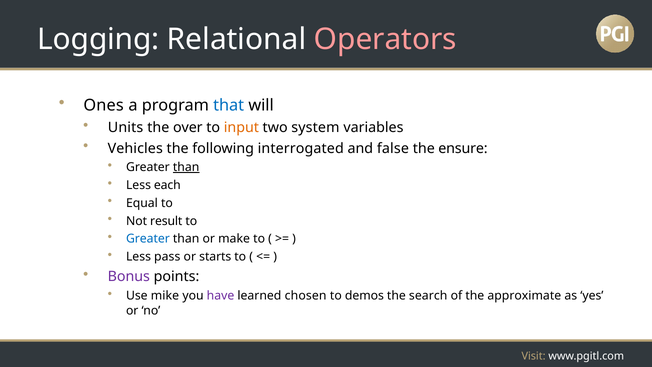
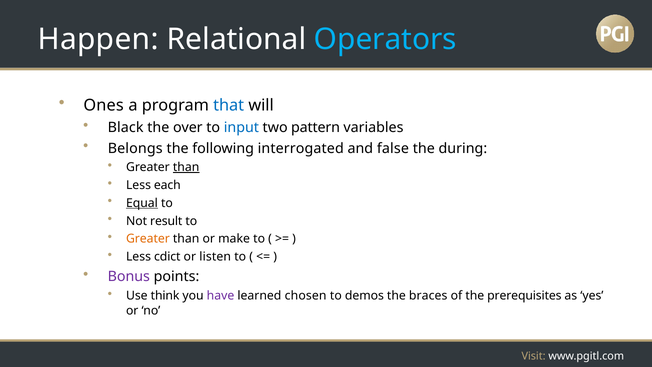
Logging: Logging -> Happen (98, 39)
Operators colour: pink -> light blue (385, 39)
Units: Units -> Black (126, 127)
input colour: orange -> blue (241, 127)
system: system -> pattern (316, 127)
Vehicles: Vehicles -> Belongs (135, 148)
ensure: ensure -> during (463, 148)
Equal underline: none -> present (142, 203)
Greater colour: blue -> orange (148, 239)
pass: pass -> cdict (167, 257)
starts: starts -> listen (215, 257)
mike: mike -> think (165, 295)
search: search -> braces (428, 295)
approximate: approximate -> prerequisites (524, 295)
